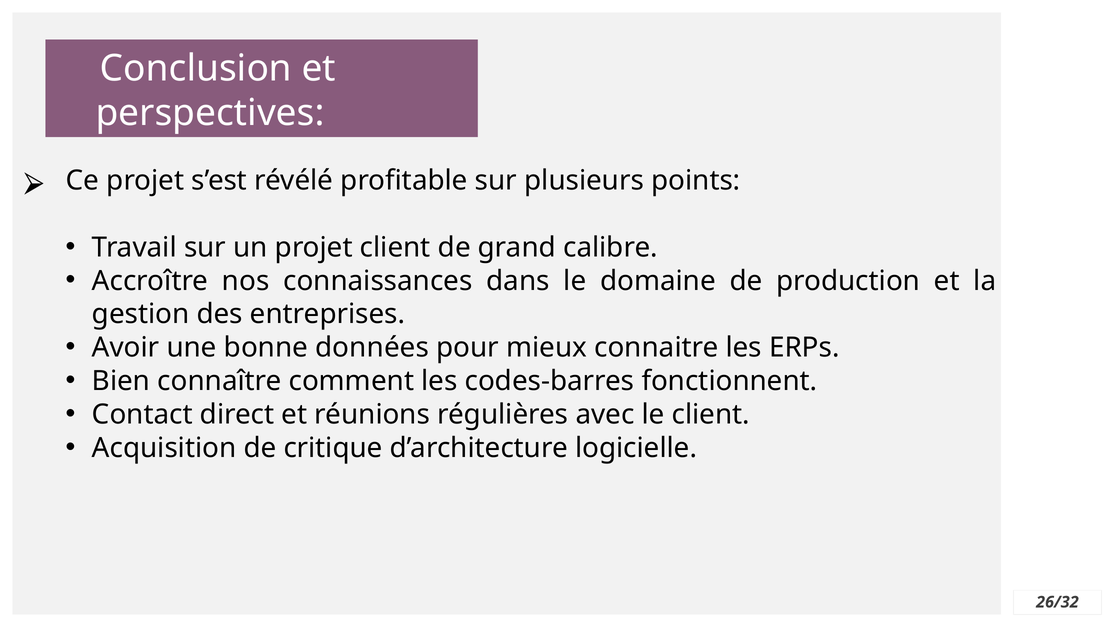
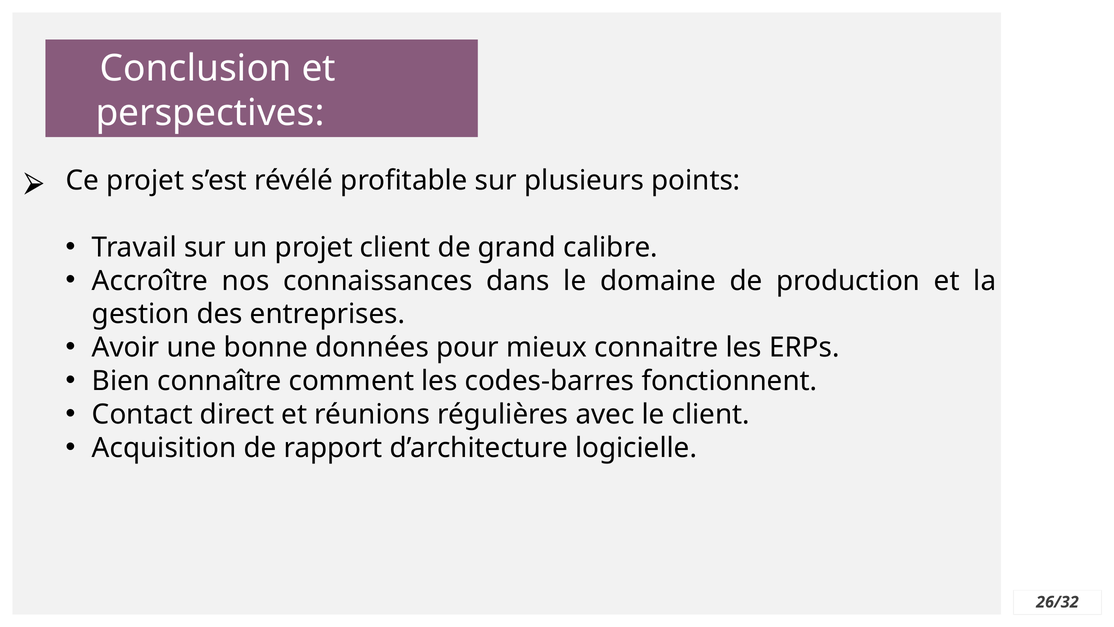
critique: critique -> rapport (333, 448)
